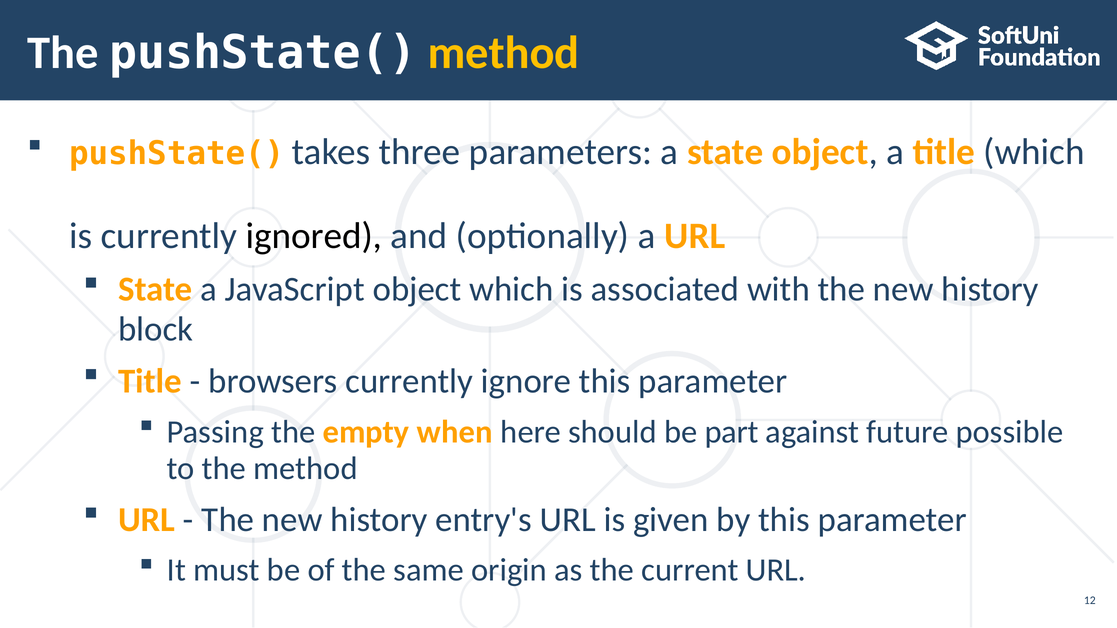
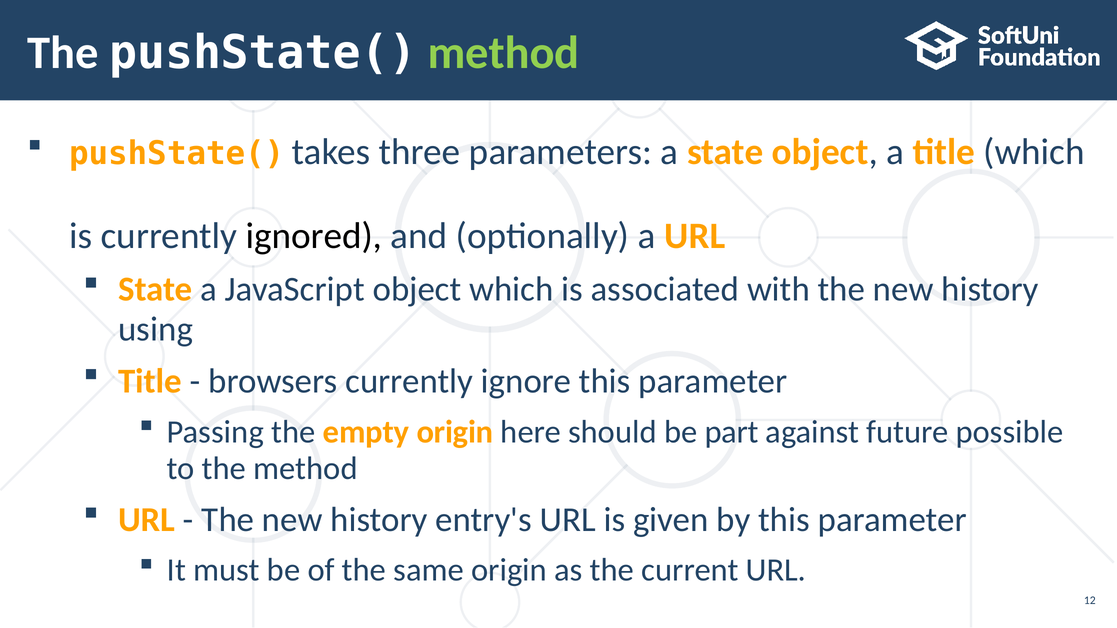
method colour: yellow -> light green (503, 53)
block: block -> using (156, 329)
empty when: when -> origin (455, 432)
